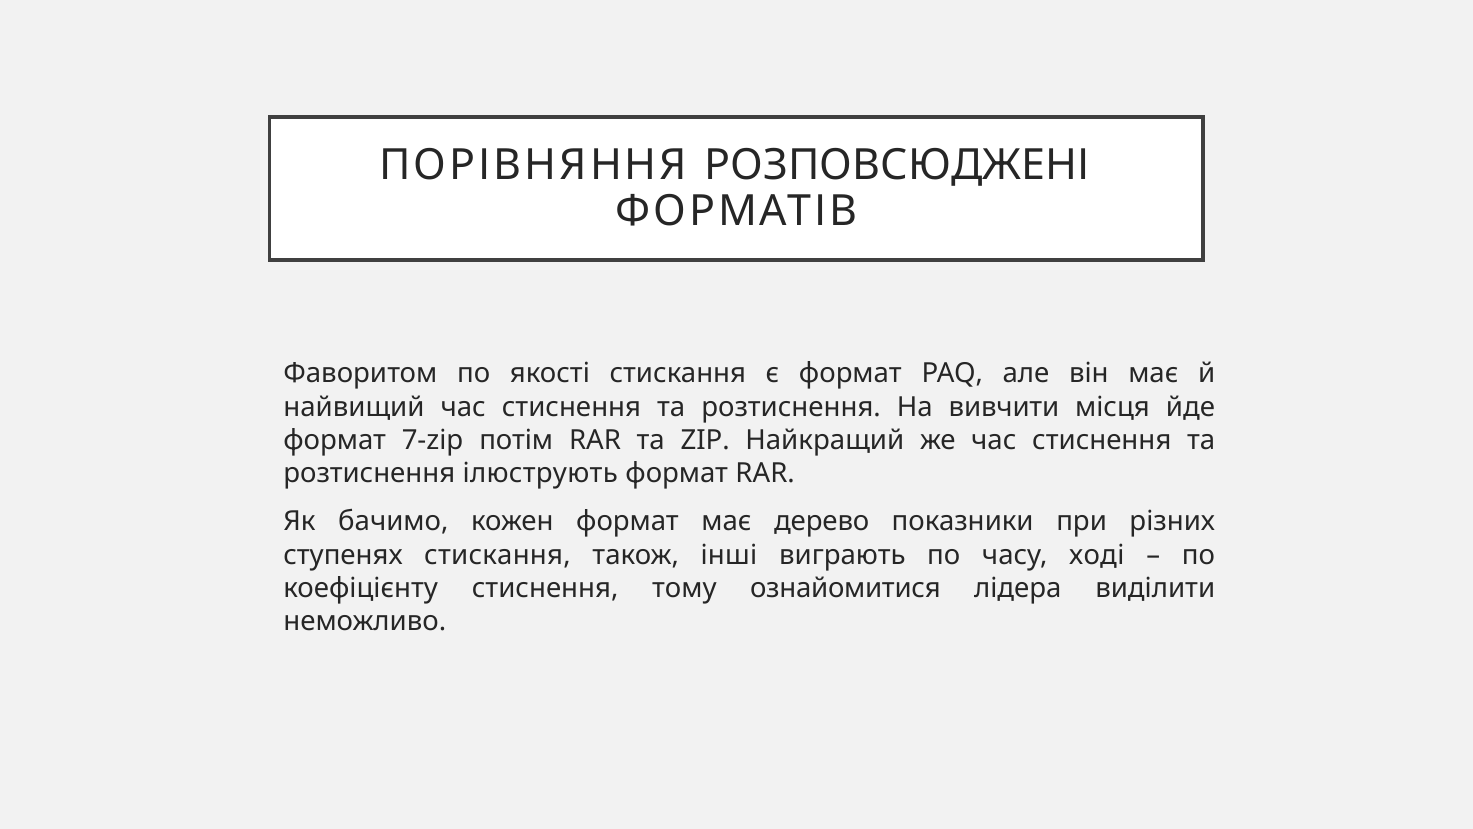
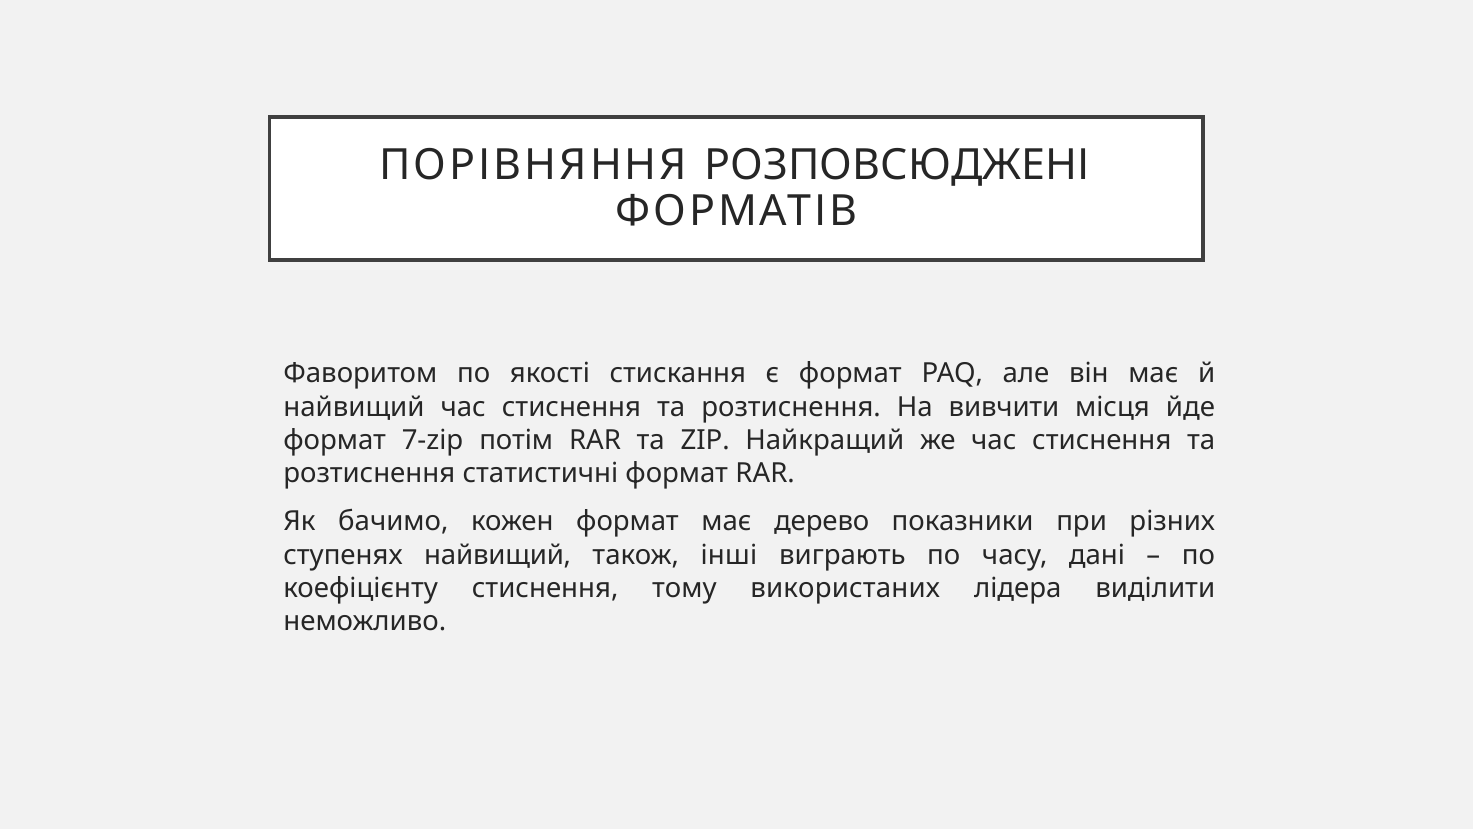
ілюструють: ілюструють -> статистичні (540, 473)
ступенях стискання: стискання -> найвищий (498, 555)
ході: ході -> дані (1097, 555)
ознайомитися: ознайомитися -> використаних (845, 588)
